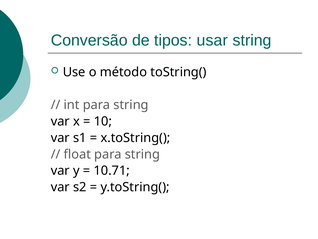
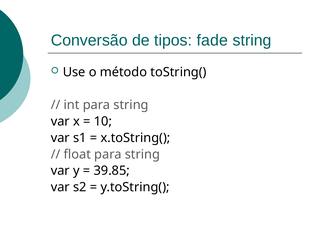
usar: usar -> fade (212, 40)
10.71: 10.71 -> 39.85 (112, 170)
